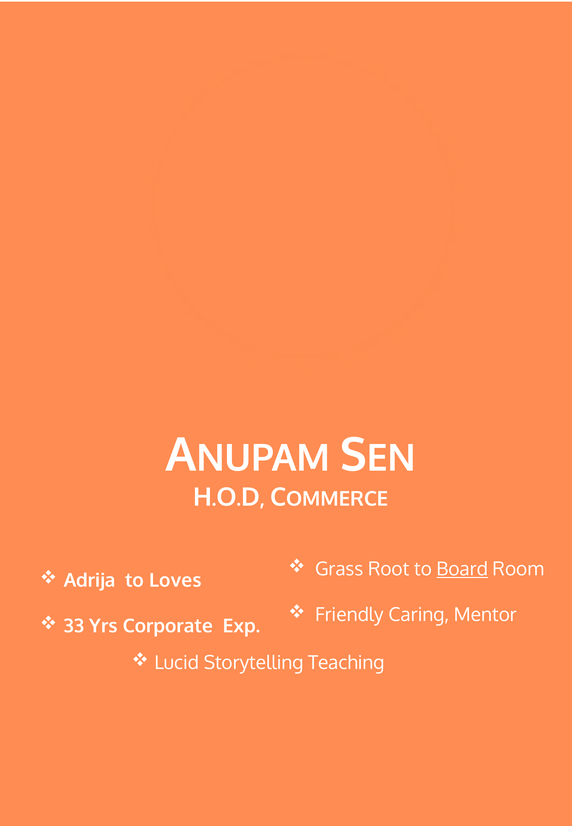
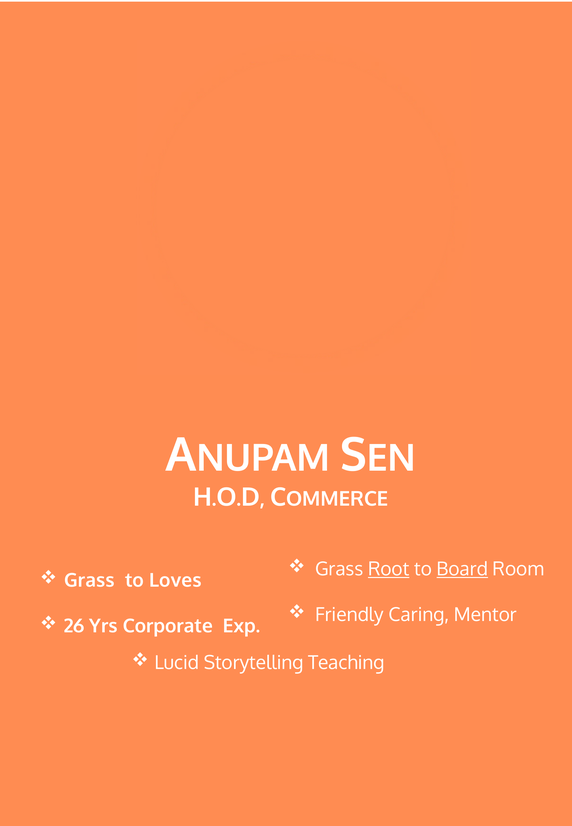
Root underline: none -> present (389, 569)
Adrija: Adrija -> Grass (89, 581)
33: 33 -> 26 (74, 627)
